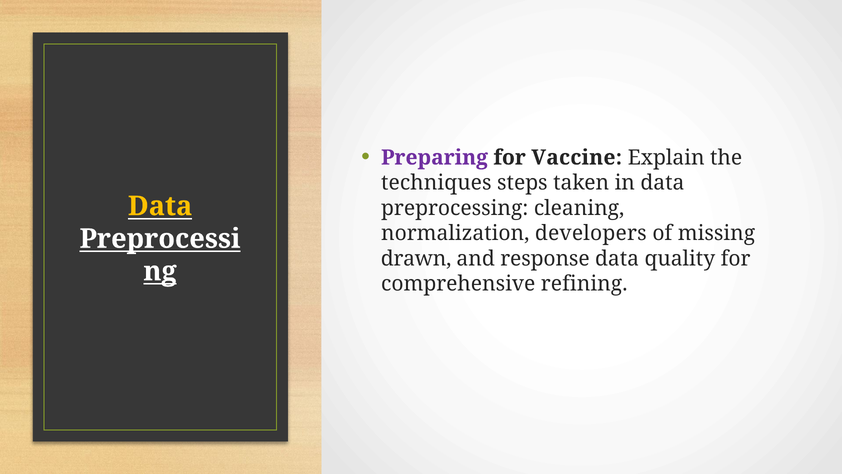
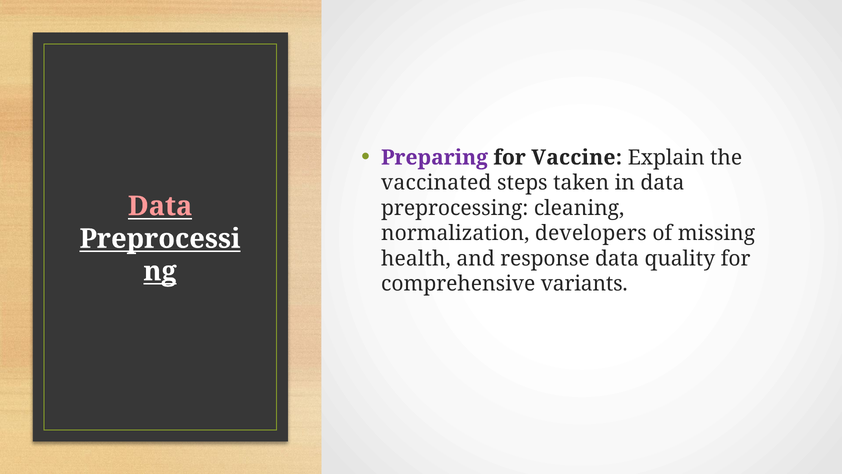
techniques: techniques -> vaccinated (436, 183)
Data colour: yellow -> pink (160, 206)
drawn: drawn -> health (416, 258)
refining: refining -> variants (584, 284)
